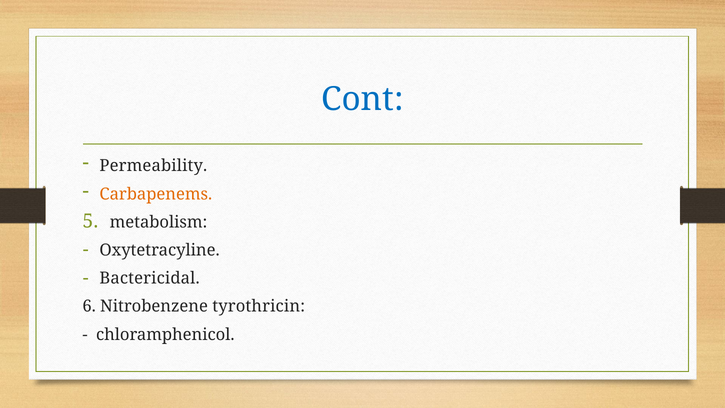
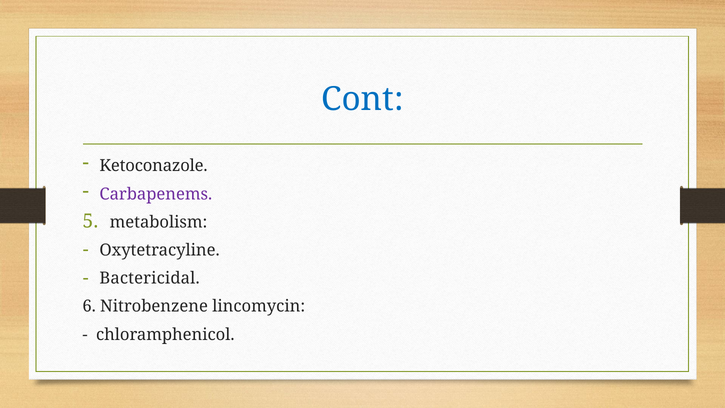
Permeability: Permeability -> Ketoconazole (154, 166)
Carbapenems colour: orange -> purple (156, 194)
tyrothricin: tyrothricin -> lincomycin (259, 306)
